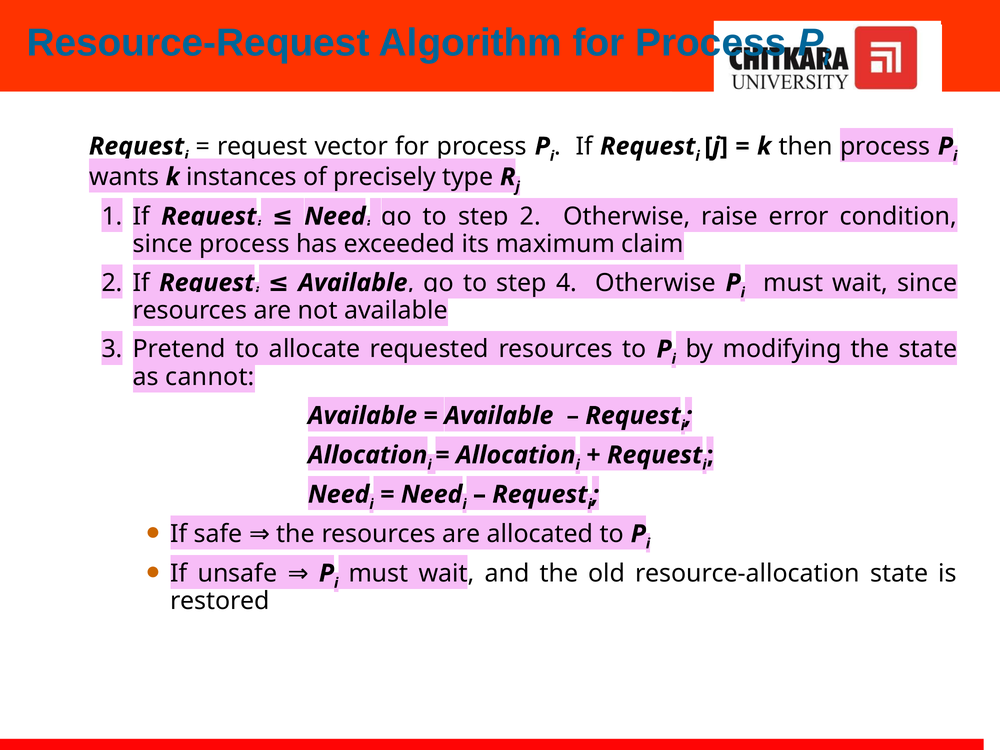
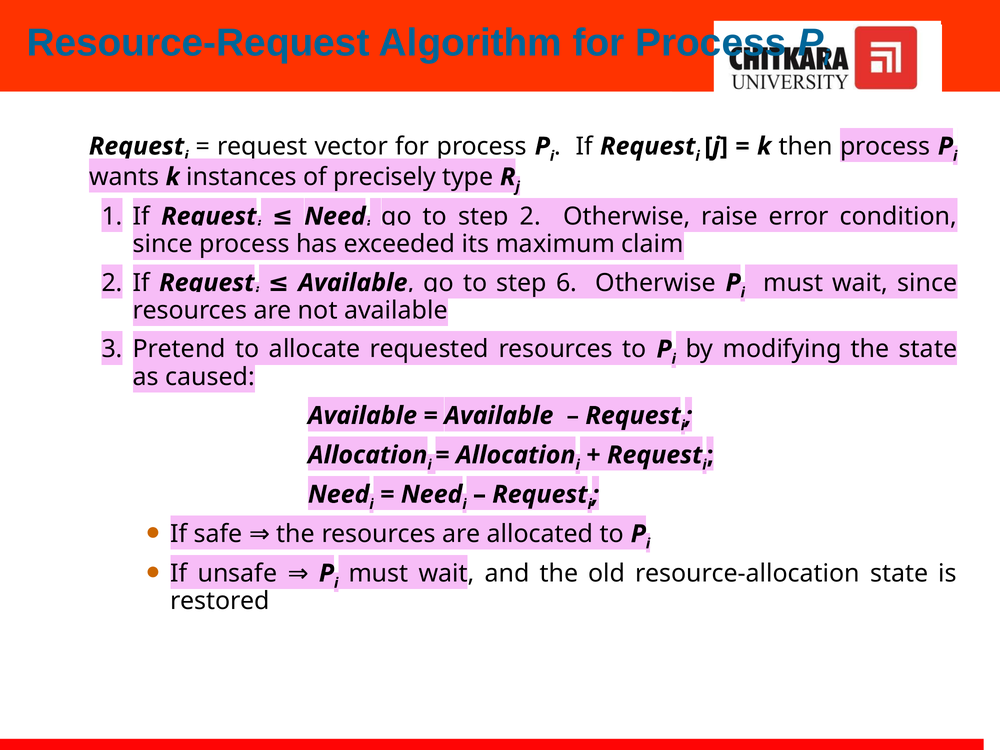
4: 4 -> 6 (567, 283)
cannot: cannot -> caused (210, 377)
